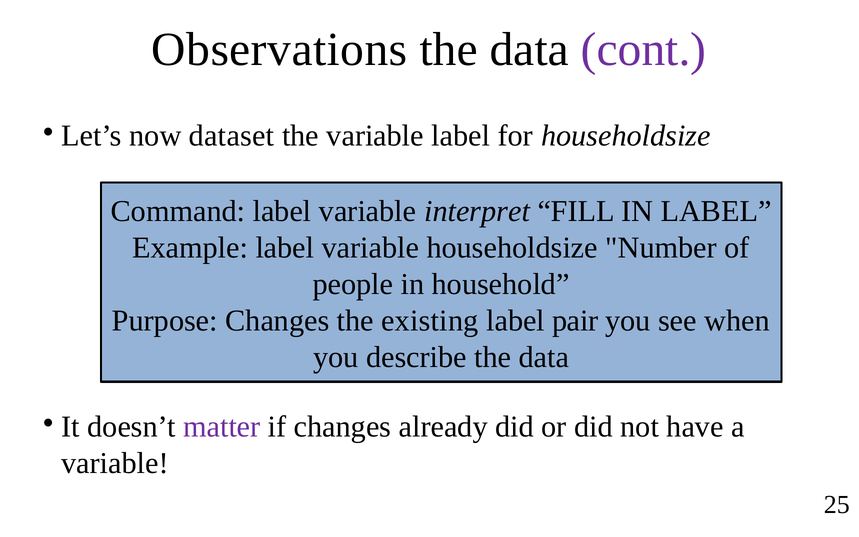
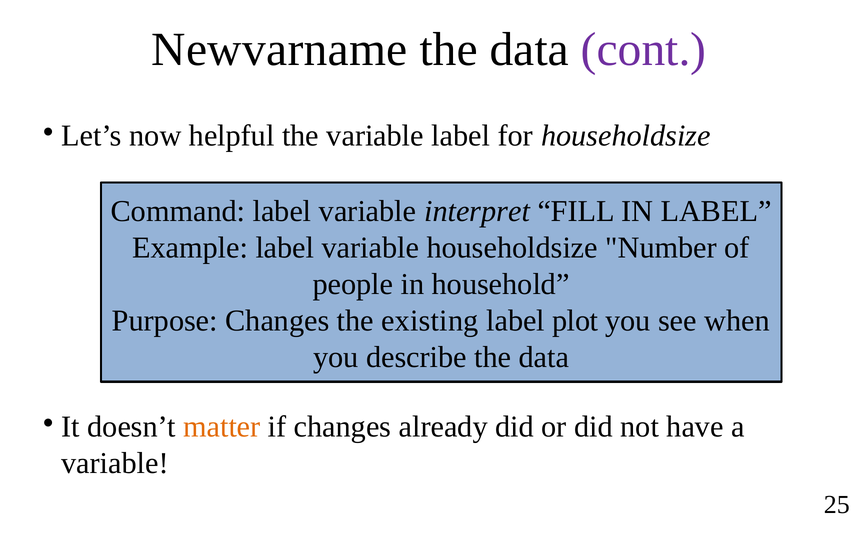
Observations: Observations -> Newvarname (279, 49)
dataset: dataset -> helpful (232, 136)
pair: pair -> plot (575, 321)
matter colour: purple -> orange (222, 427)
